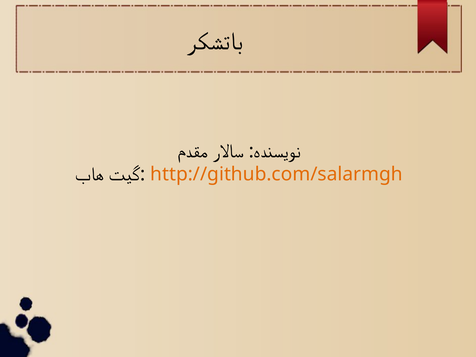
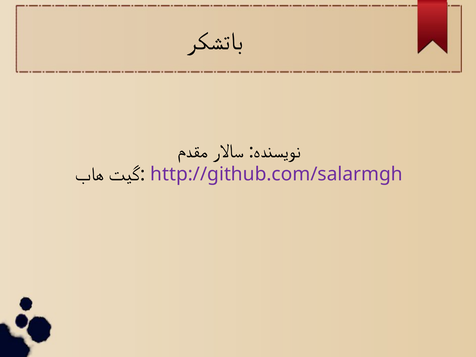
http://github.com/salarmgh colour: orange -> purple (277, 174)
